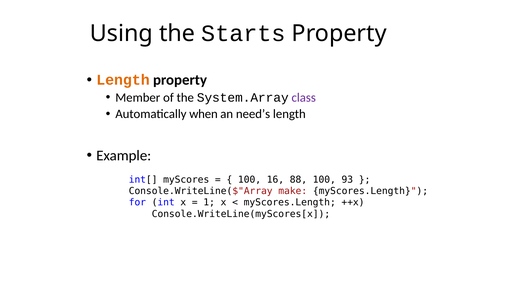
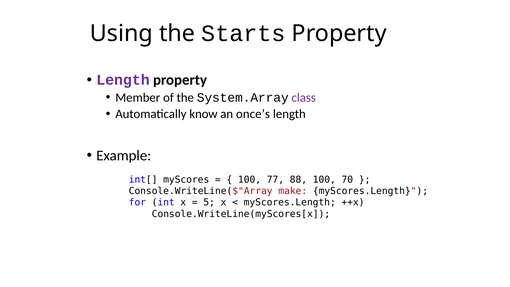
Length colour: orange -> purple (123, 80)
when: when -> know (203, 114)
need’s: need’s -> once’s (253, 114)
16: 16 -> 77 (275, 179)
93: 93 -> 70 (347, 179)
1: 1 -> 5 (209, 202)
